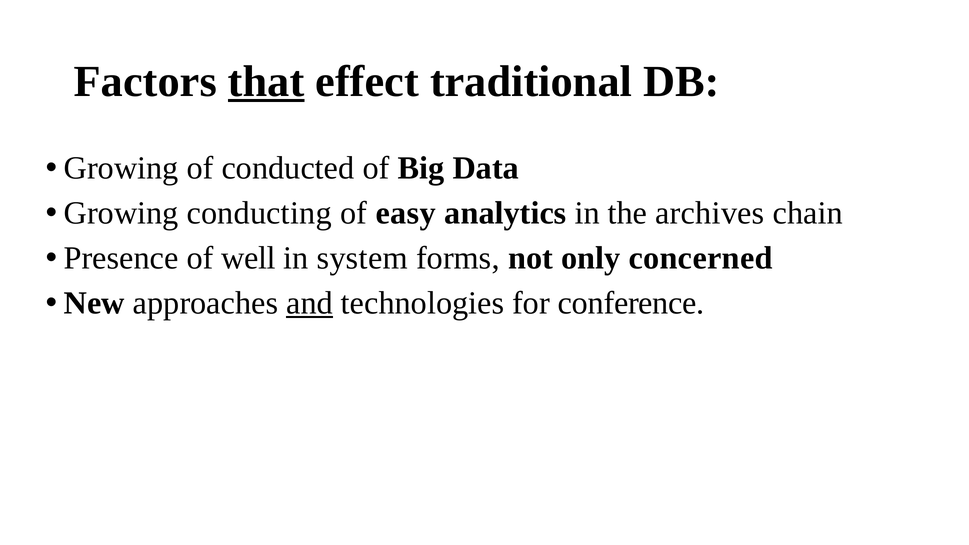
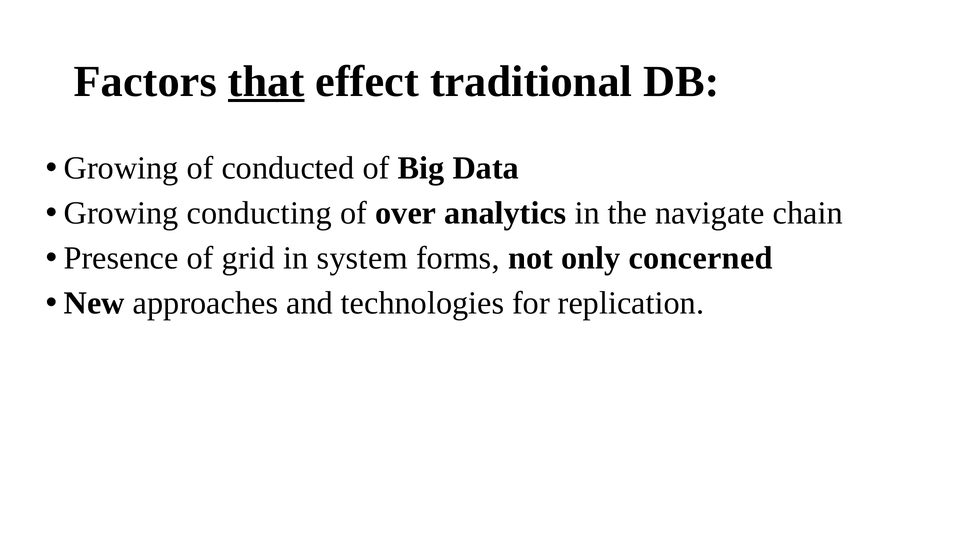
easy: easy -> over (406, 213)
archives: archives -> navigate (710, 213)
well: well -> grid (248, 258)
and underline: present -> none (310, 303)
conference: conference -> replication (631, 303)
